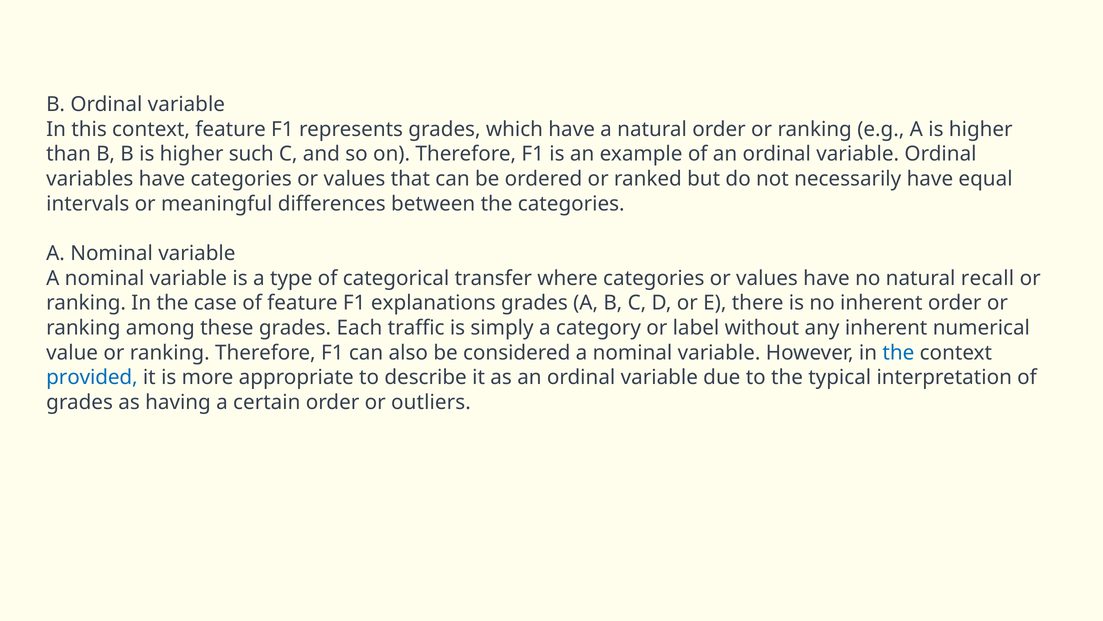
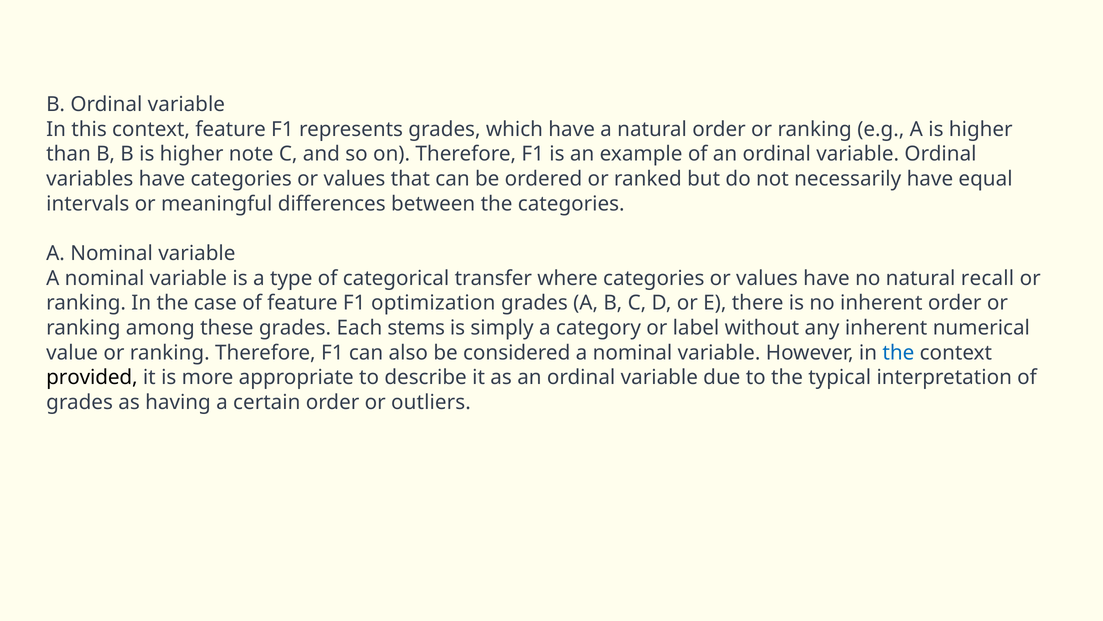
such: such -> note (251, 154)
explanations: explanations -> optimization (433, 303)
traffic: traffic -> stems (416, 328)
provided colour: blue -> black (92, 377)
